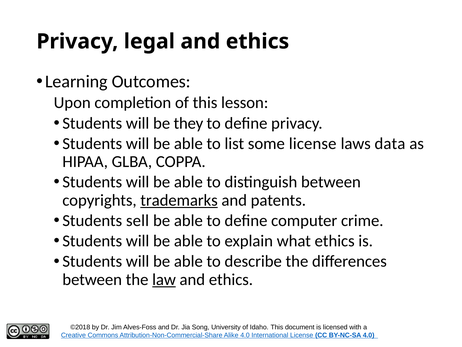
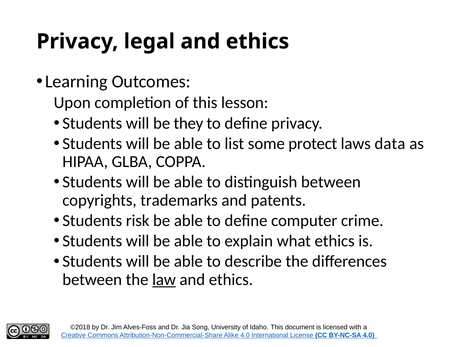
some license: license -> protect (313, 143)
trademarks underline: present -> none (179, 200)
sell: sell -> risk (138, 220)
